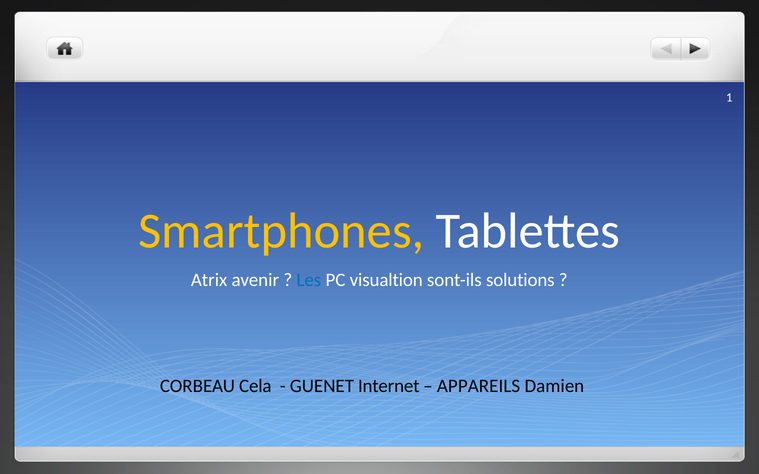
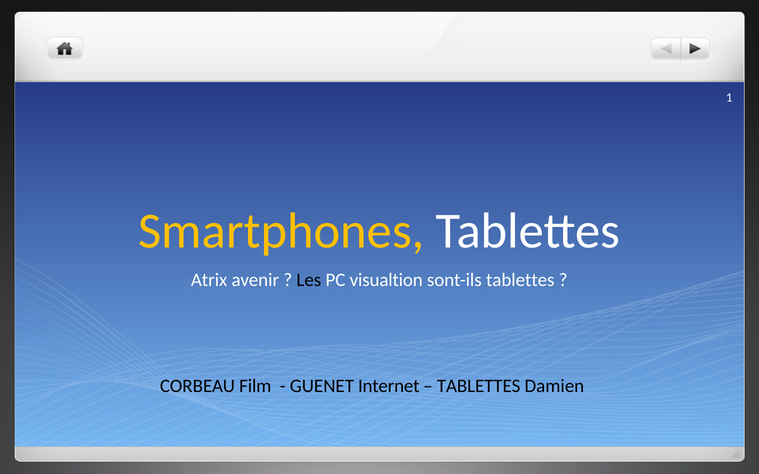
Les colour: blue -> black (309, 280)
sont-ils solutions: solutions -> tablettes (520, 280)
Cela: Cela -> Film (255, 386)
APPAREILS: APPAREILS -> TABLETTES (479, 386)
